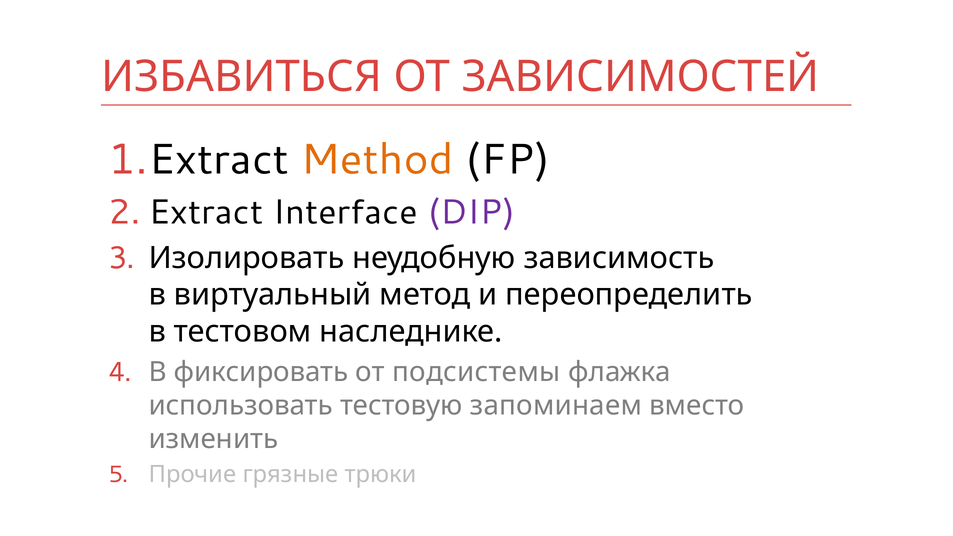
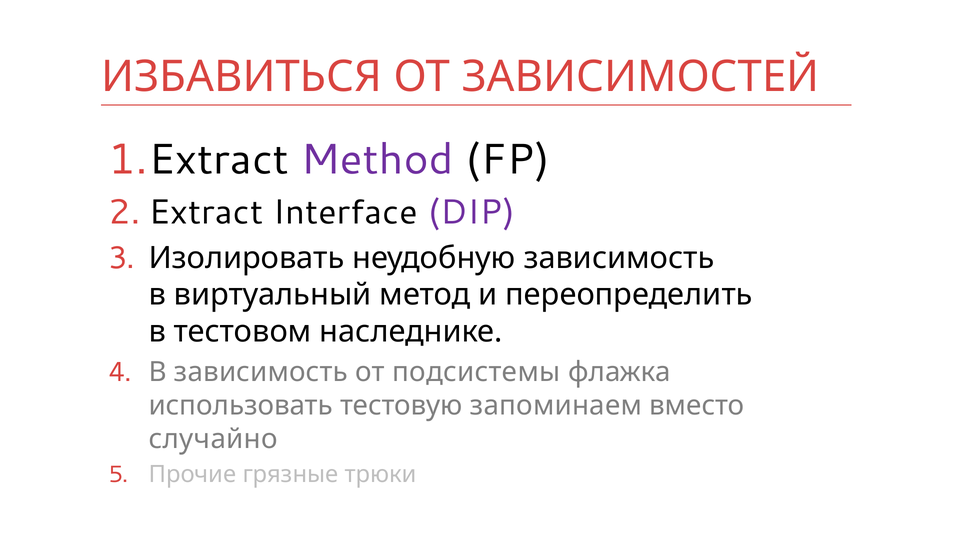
Method colour: orange -> purple (377, 159)
В фиксировать: фиксировать -> зависимость (261, 372)
изменить: изменить -> случайно (213, 439)
